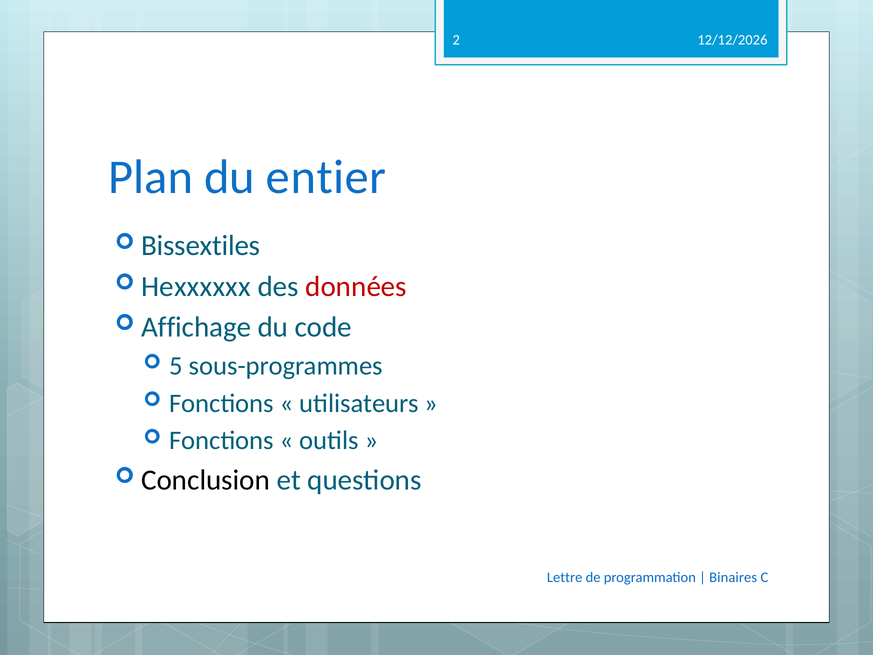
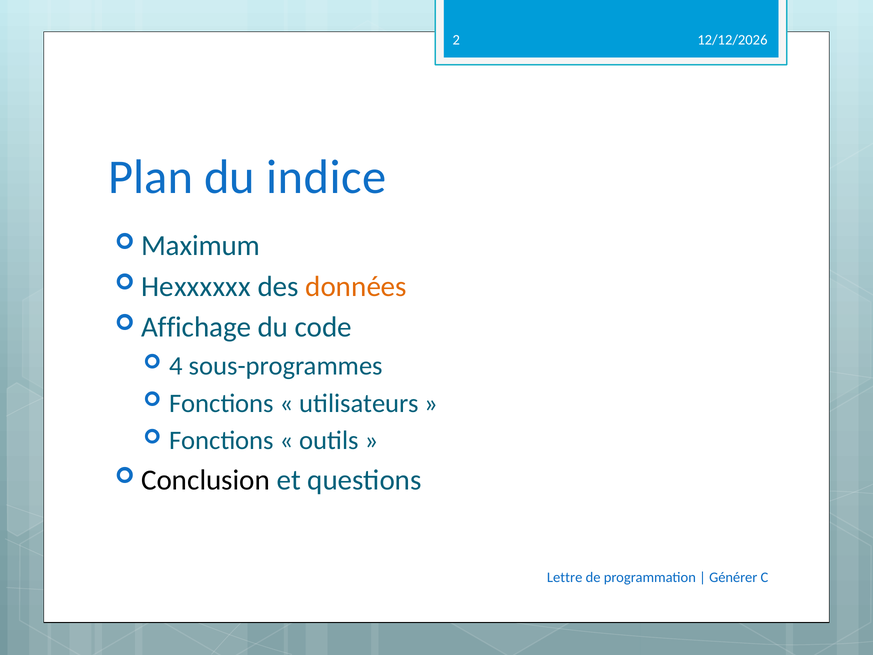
entier: entier -> indice (326, 177)
Bissextiles: Bissextiles -> Maximum (201, 246)
données colour: red -> orange (356, 286)
5: 5 -> 4 (176, 366)
Binaires: Binaires -> Générer (733, 577)
